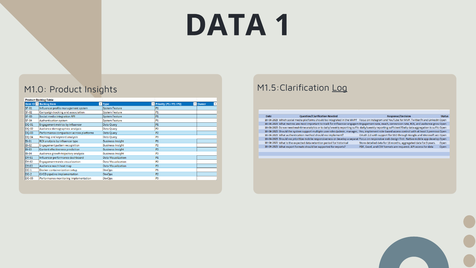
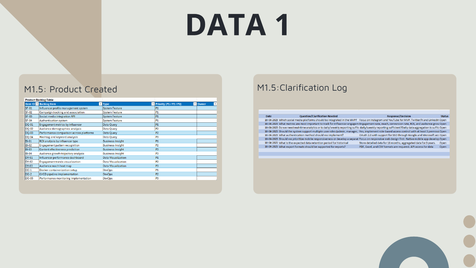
M1.0: M1.0 -> M1.5 (35, 89)
Insights: Insights -> Created (101, 89)
Log underline: present -> none (340, 88)
